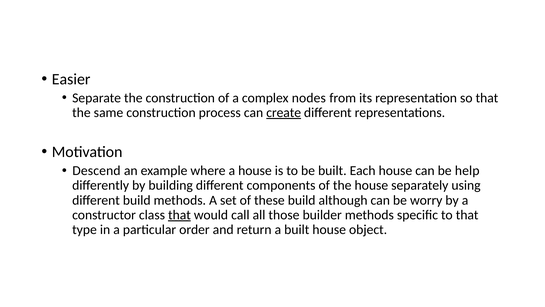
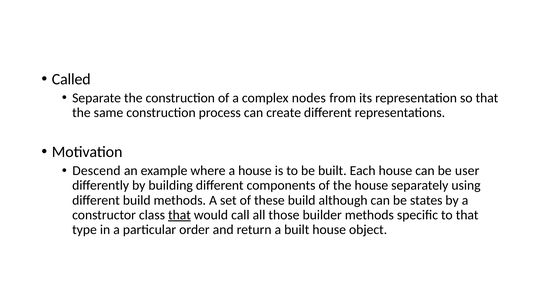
Easier: Easier -> Called (71, 79)
create underline: present -> none (284, 113)
help: help -> user (467, 170)
worry: worry -> states (426, 200)
